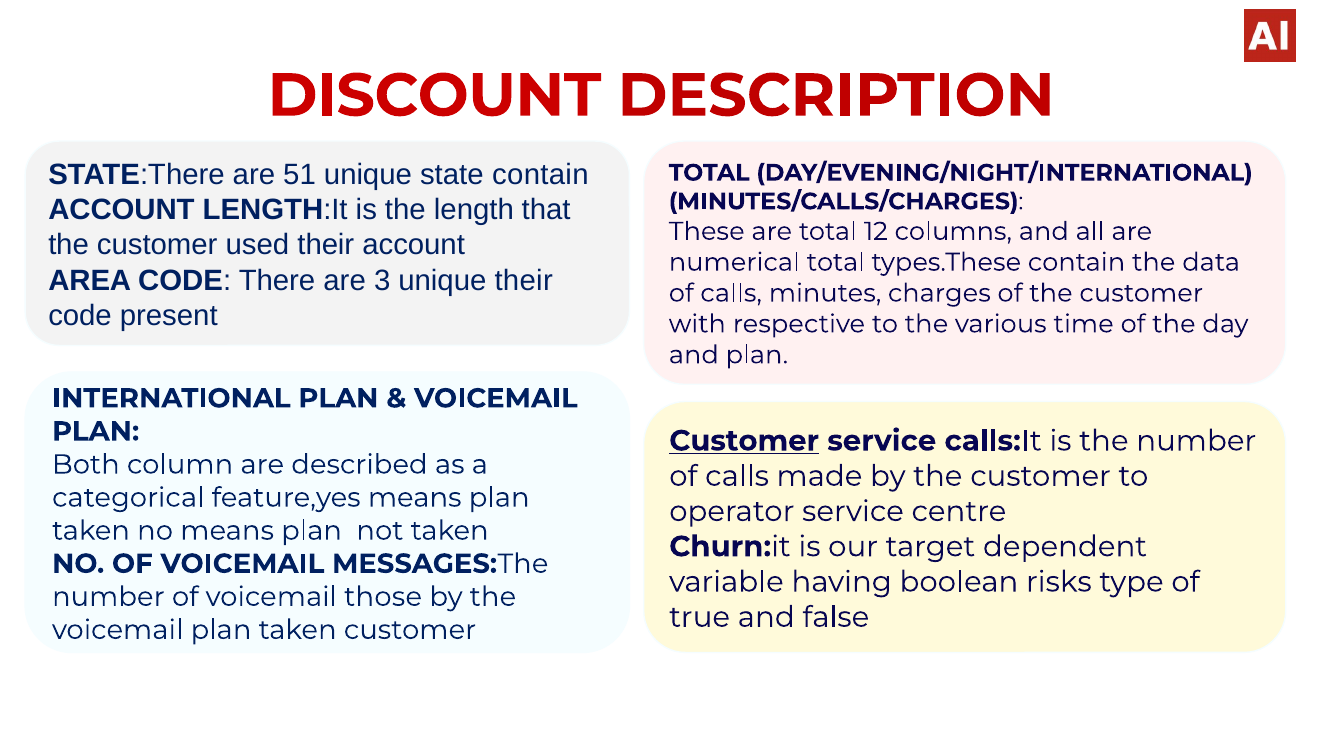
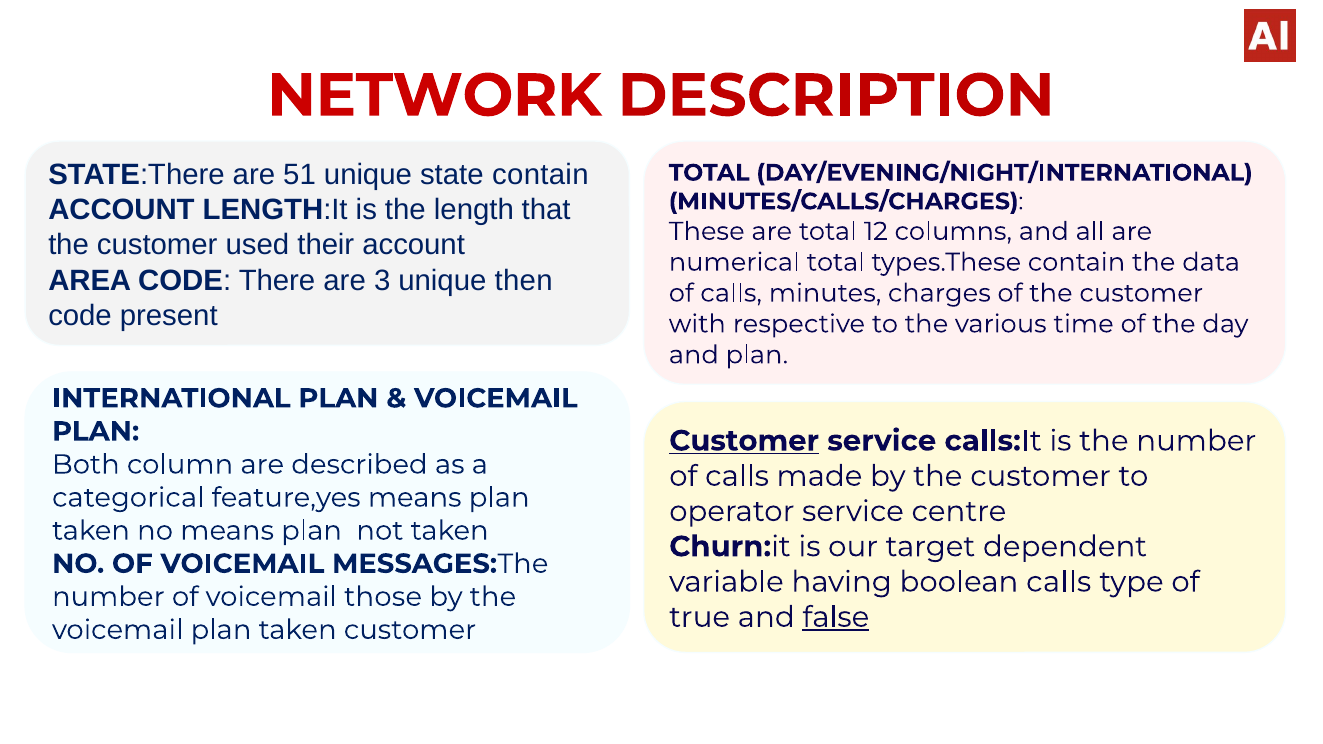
DISCOUNT: DISCOUNT -> NETWORK (434, 96)
unique their: their -> then (524, 281)
boolean risks: risks -> calls (1059, 582)
false underline: none -> present (836, 617)
